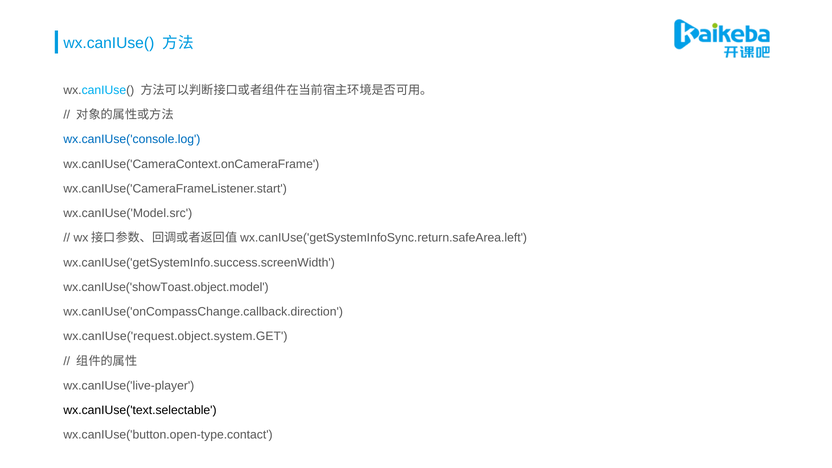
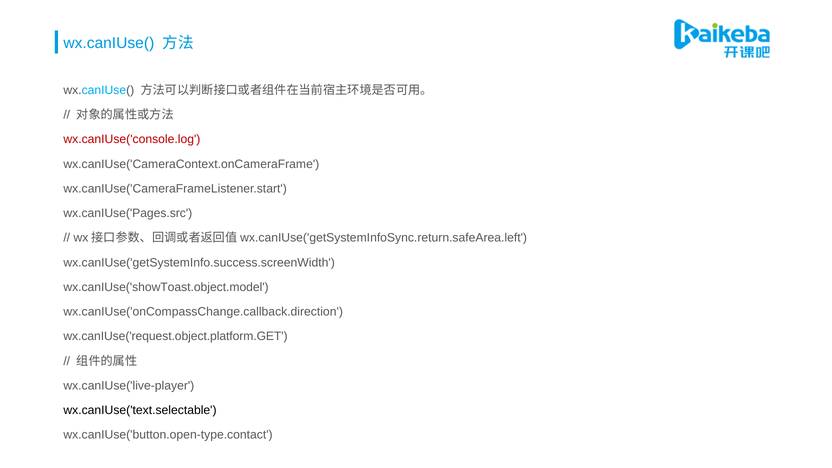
wx.canIUse('console.log colour: blue -> red (132, 139)
wx.canIUse('Model.src: wx.canIUse('Model.src -> wx.canIUse('Pages.src (128, 213)
wx.canIUse('request.object.system.GET: wx.canIUse('request.object.system.GET -> wx.canIUse('request.object.platform.GET (176, 336)
